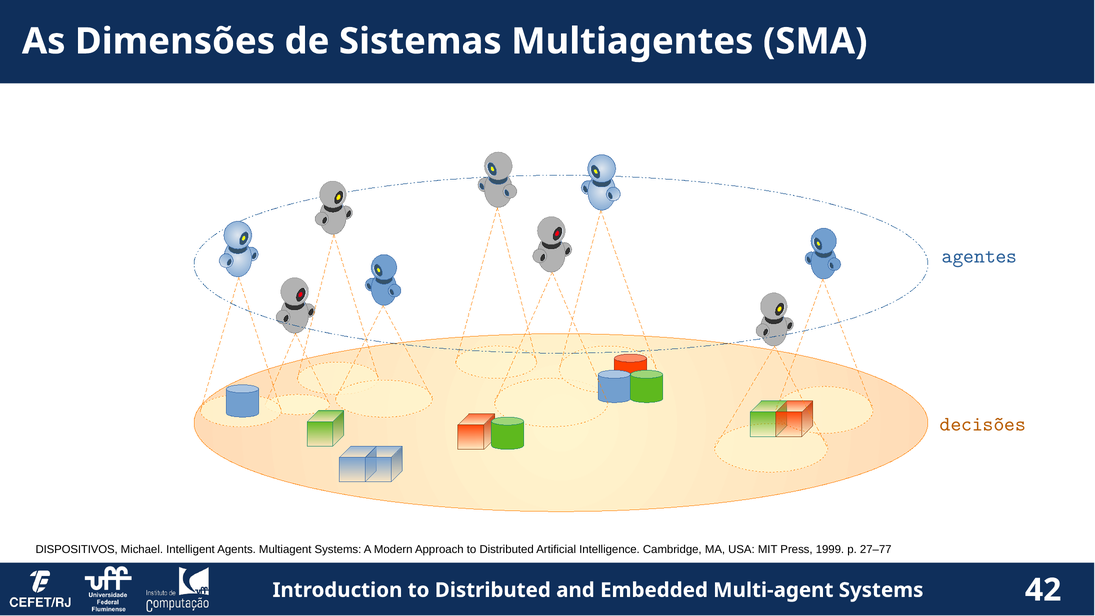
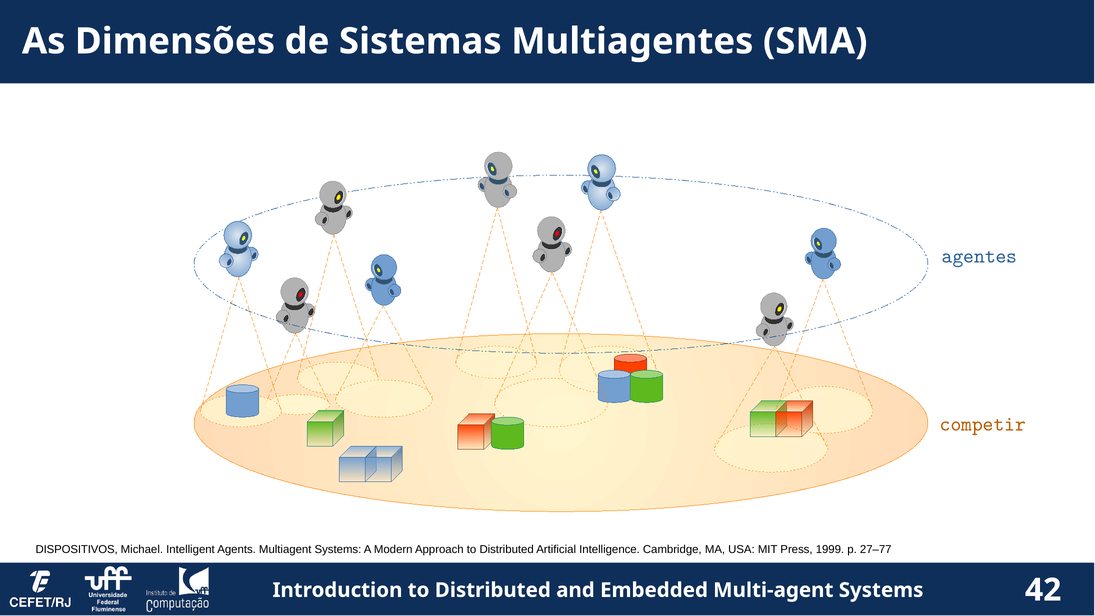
decisões: decisões -> competir (983, 424)
